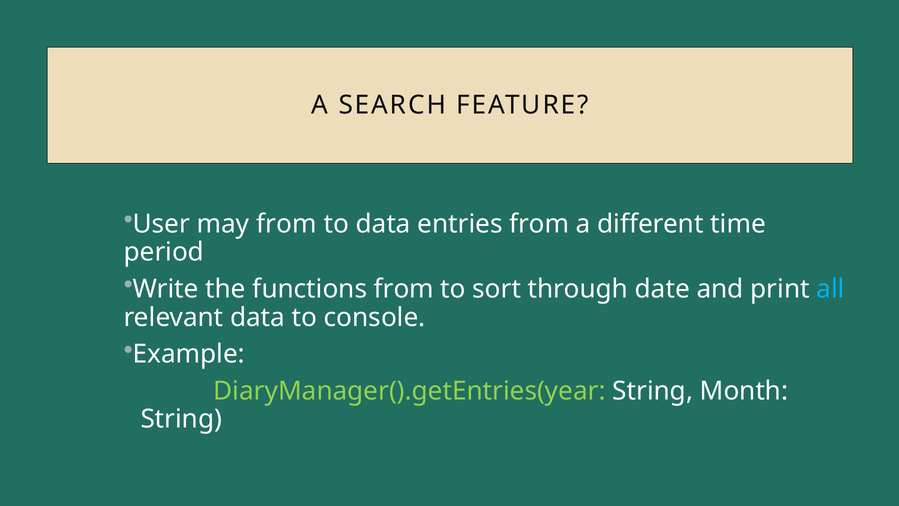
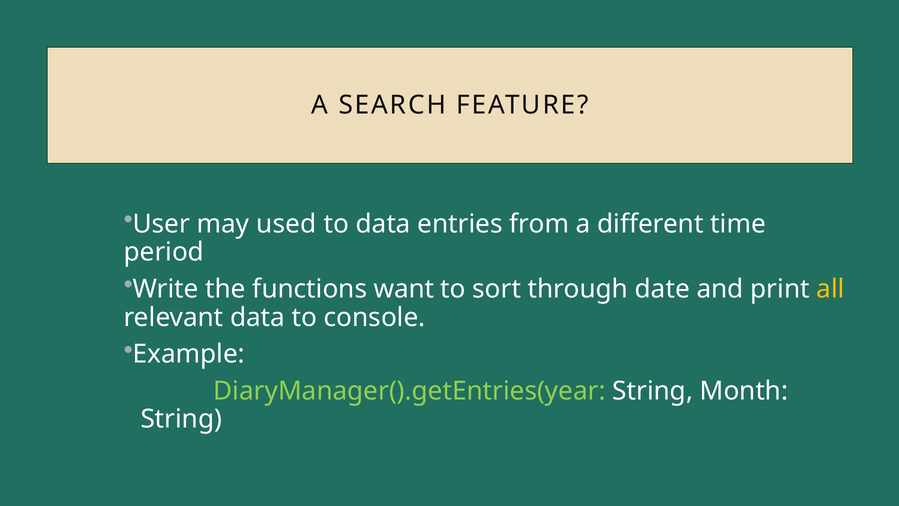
may from: from -> used (286, 224)
functions from: from -> want (404, 289)
all colour: light blue -> yellow (831, 289)
